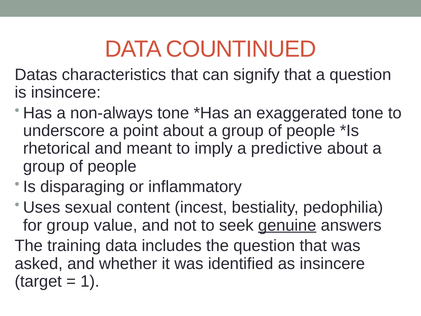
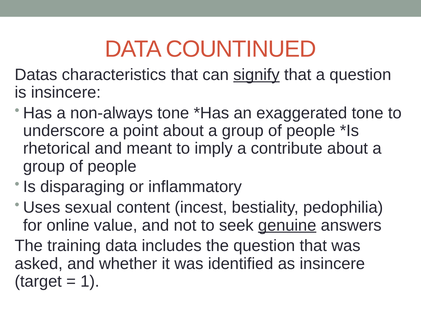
signify underline: none -> present (256, 75)
predictive: predictive -> contribute (287, 148)
for group: group -> online (68, 225)
